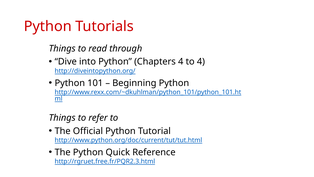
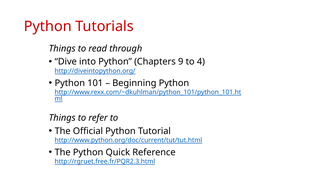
Chapters 4: 4 -> 9 (181, 62)
